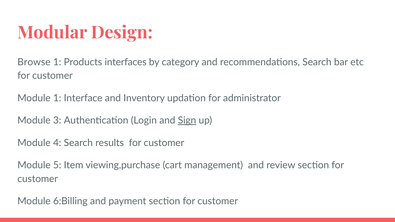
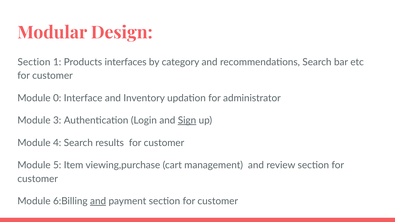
Browse: Browse -> Section (34, 62)
Module 1: 1 -> 0 (57, 98)
and underline: none -> present (98, 201)
